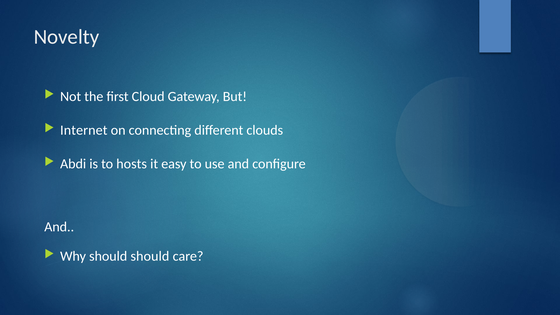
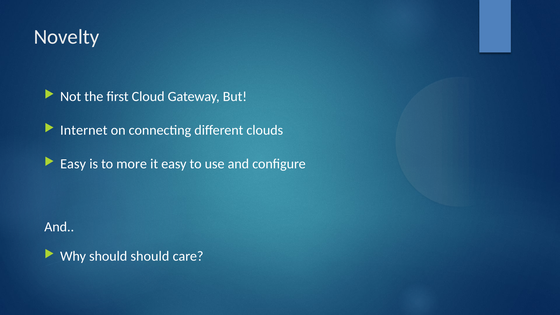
Abdi: Abdi -> Easy (73, 164)
hosts: hosts -> more (132, 164)
